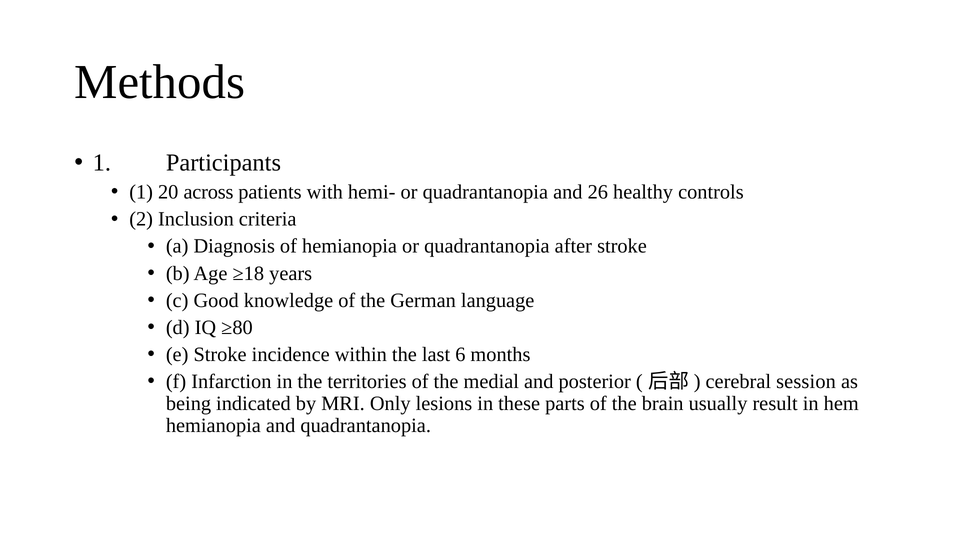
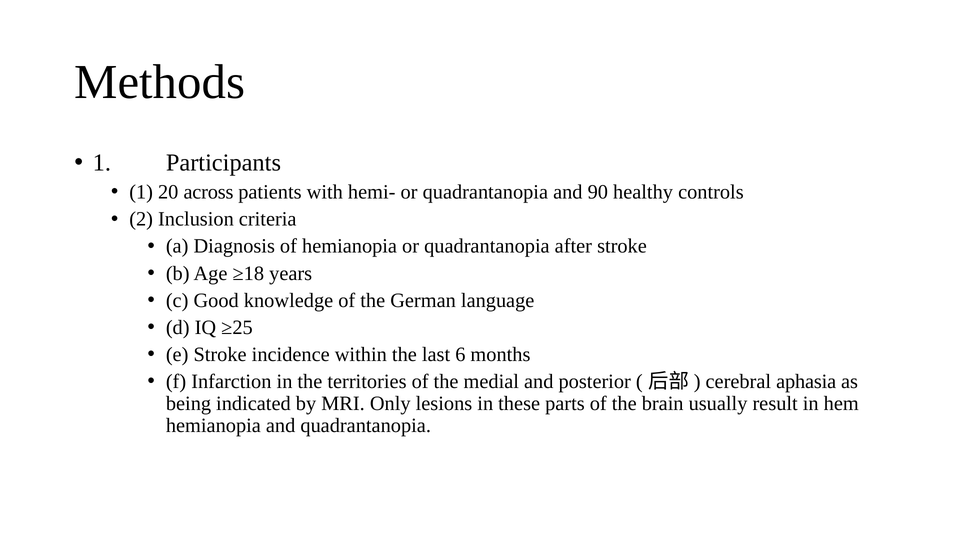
26: 26 -> 90 (598, 192)
≥80: ≥80 -> ≥25 (237, 327)
session: session -> aphasia (806, 382)
